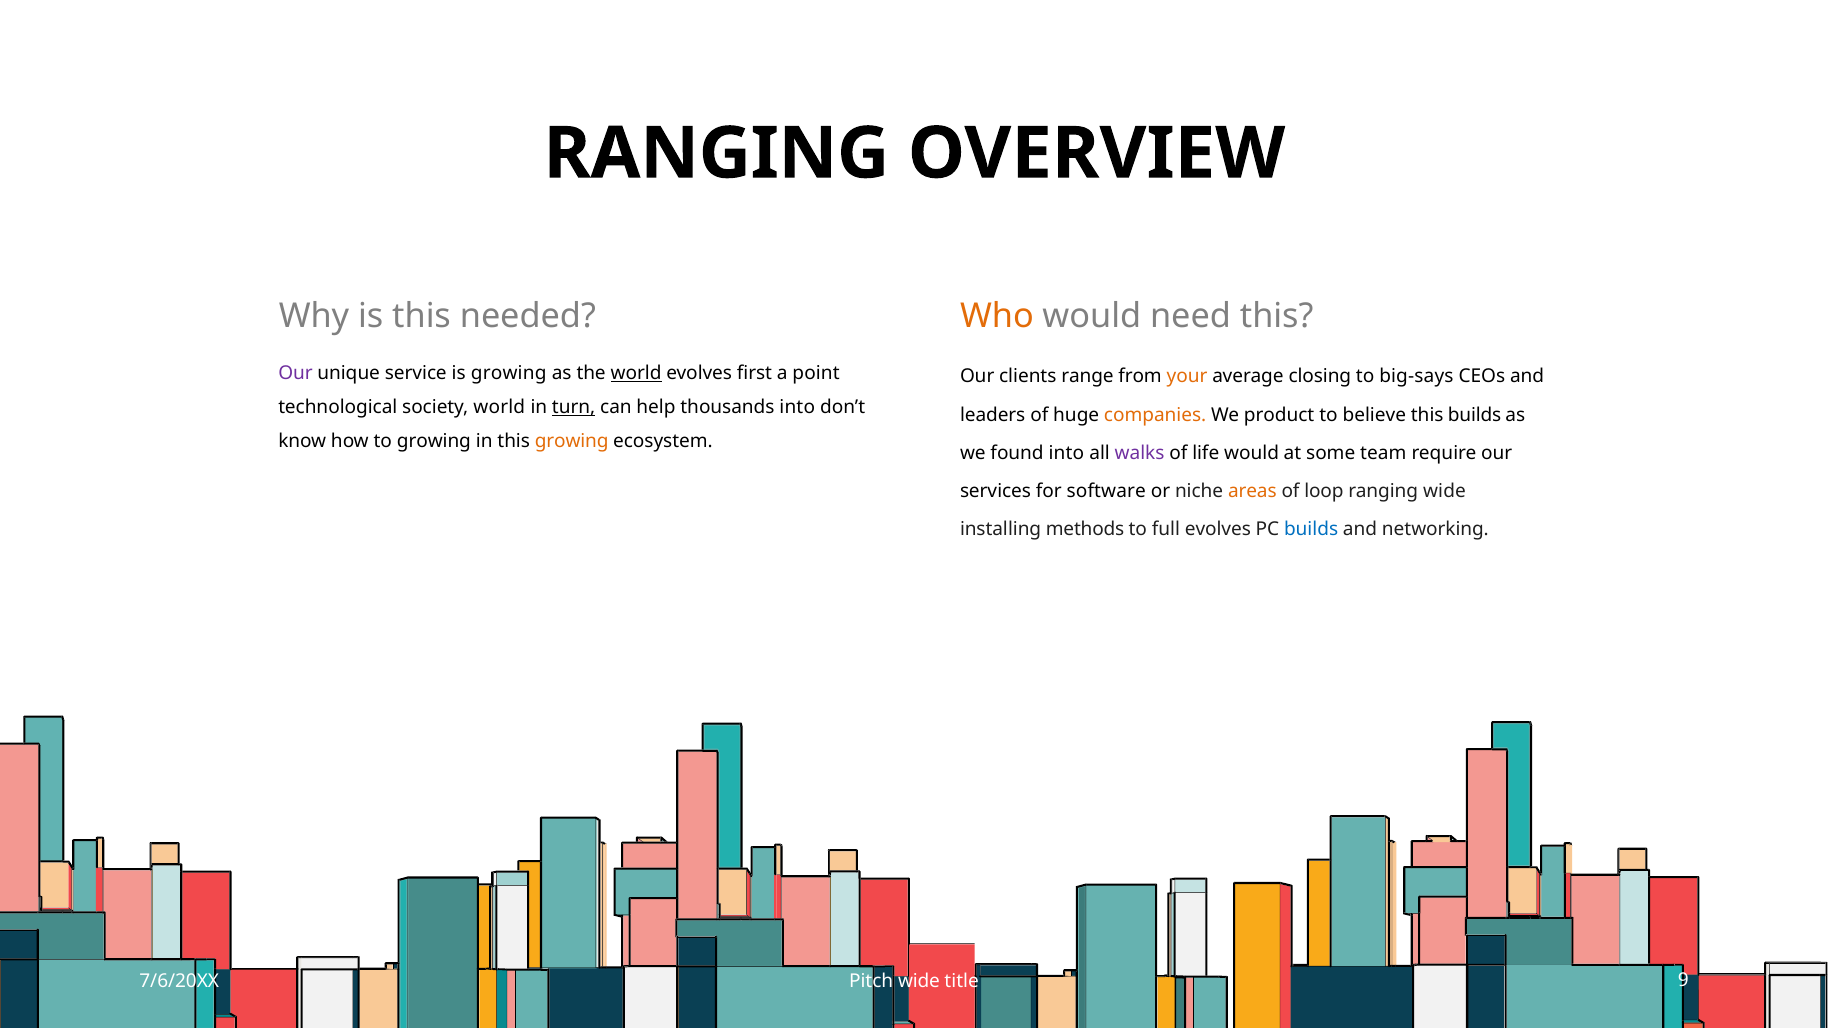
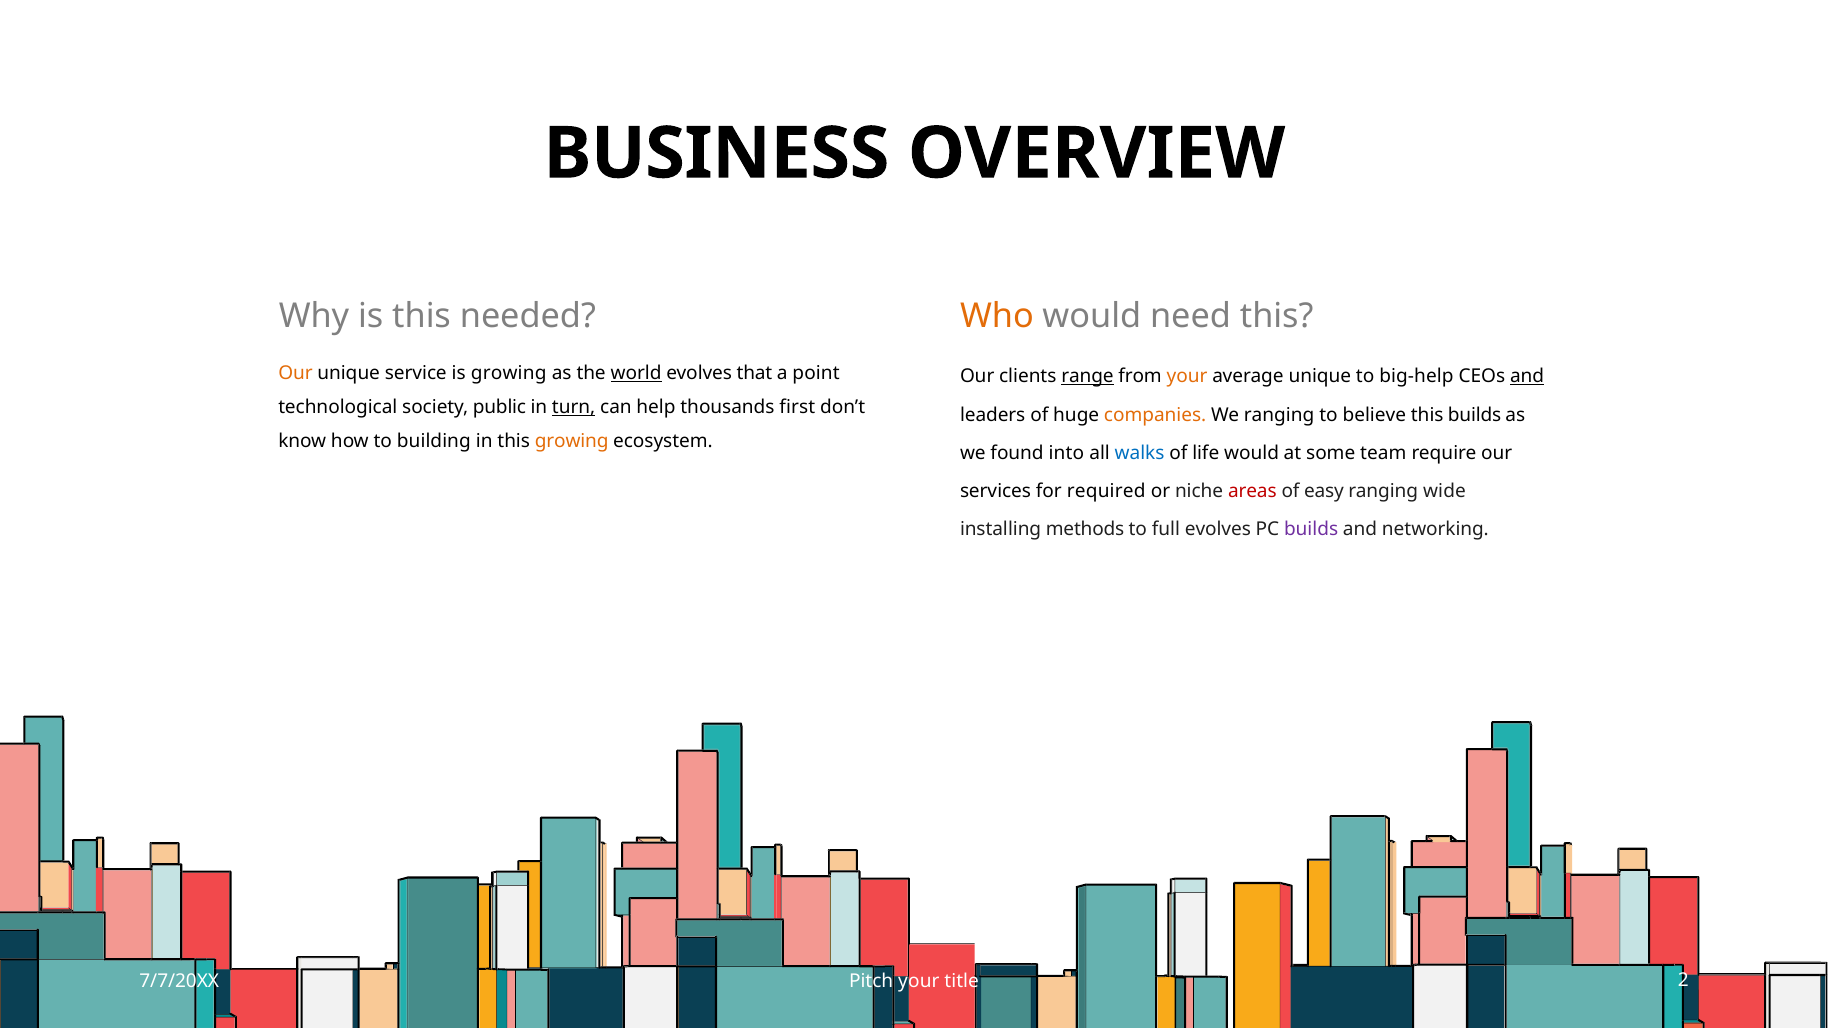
RANGING: RANGING -> BUSINESS (716, 154)
Our colour: purple -> orange (296, 373)
first: first -> that (755, 373)
range underline: none -> present (1088, 377)
average closing: closing -> unique (1320, 377)
big-says: big-says -> big-help (1416, 377)
and underline: none -> present (1527, 377)
society world: world -> public (499, 407)
thousands into: into -> first (797, 407)
We product: product -> ranging (1279, 415)
to growing: growing -> building (434, 442)
walks colour: purple -> blue (1140, 453)
software: software -> required (1106, 491)
areas colour: orange -> red (1252, 491)
loop: loop -> easy (1324, 491)
builds colour: blue -> purple (1311, 529)
7/6/20XX: 7/6/20XX -> 7/7/20XX (179, 982)
Pitch wide: wide -> your (919, 982)
9: 9 -> 2 (1683, 980)
